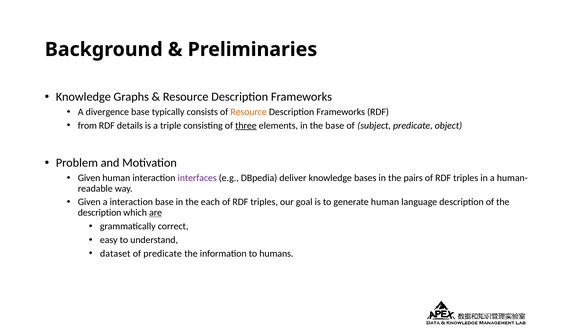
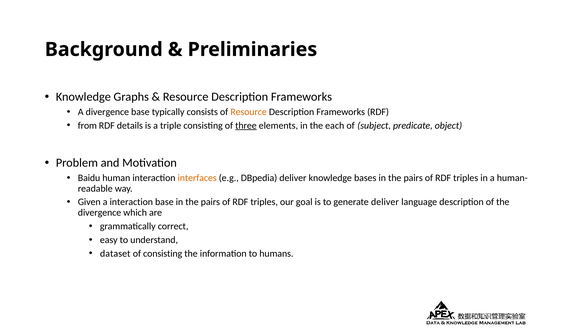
the base: base -> each (335, 125)
Given: Given -> Baidu (89, 178)
interfaces colour: purple -> orange (197, 178)
base in the each: each -> pairs (210, 202)
generate human: human -> deliver (385, 202)
description: description -> divergence (100, 212)
are underline: present -> none (156, 212)
of predicate: predicate -> consisting (163, 253)
